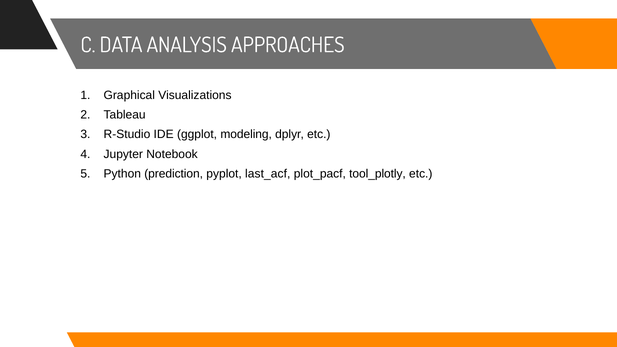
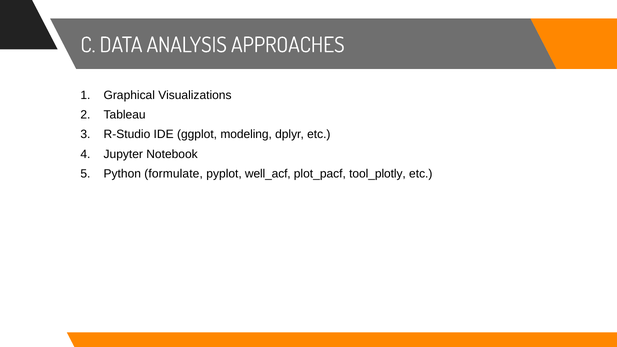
prediction: prediction -> formulate (174, 174)
last_acf: last_acf -> well_acf (268, 174)
